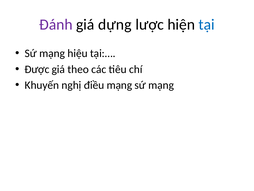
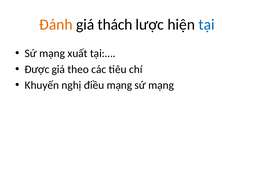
Đánh colour: purple -> orange (56, 25)
dựng: dựng -> thách (115, 25)
hiệu: hiệu -> xuất (78, 53)
